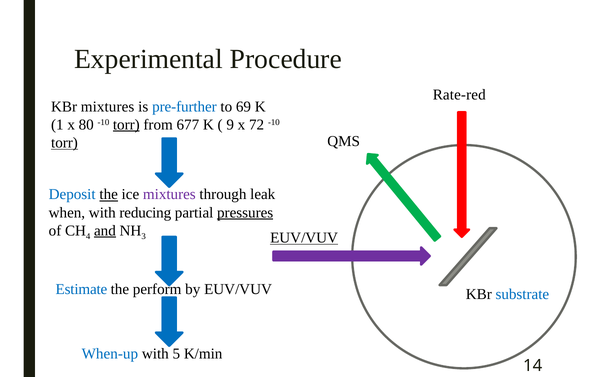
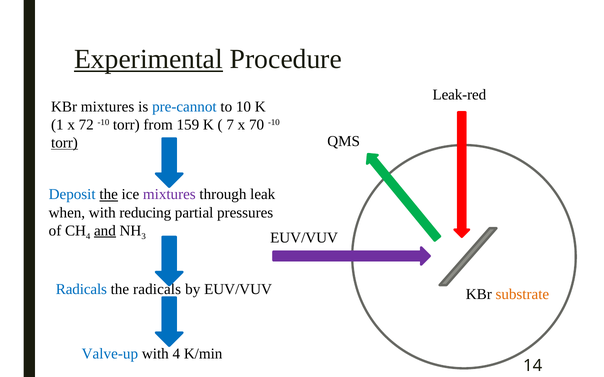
Experimental underline: none -> present (148, 59)
Rate-red: Rate-red -> Leak-red (459, 95)
pre-further: pre-further -> pre-cannot (184, 107)
69: 69 -> 10 (243, 107)
80: 80 -> 72 (86, 125)
torr underline: present -> none (126, 125)
677: 677 -> 159 (188, 125)
9: 9 -> 7 (230, 125)
72: 72 -> 70 (257, 125)
pressures underline: present -> none (245, 213)
EUV/VUV underline: present -> none (304, 238)
Estimate: Estimate -> Radicals (81, 290)
the perform: perform -> radicals (157, 290)
substrate colour: blue -> orange (522, 295)
When-up: When-up -> Valve-up (110, 354)
with 5: 5 -> 4 (176, 354)
